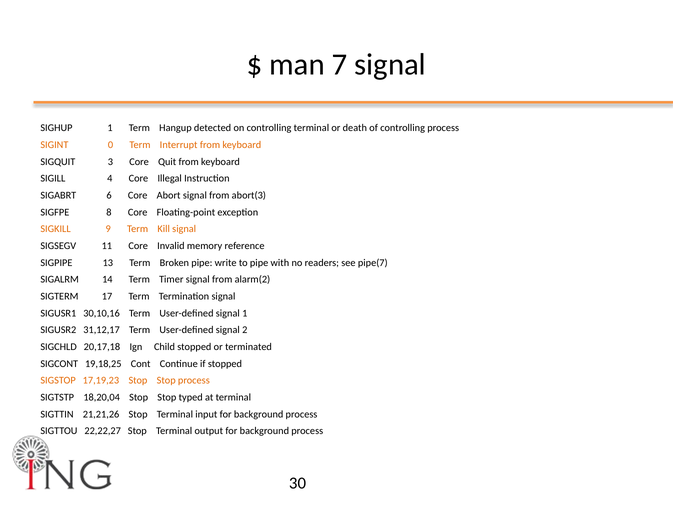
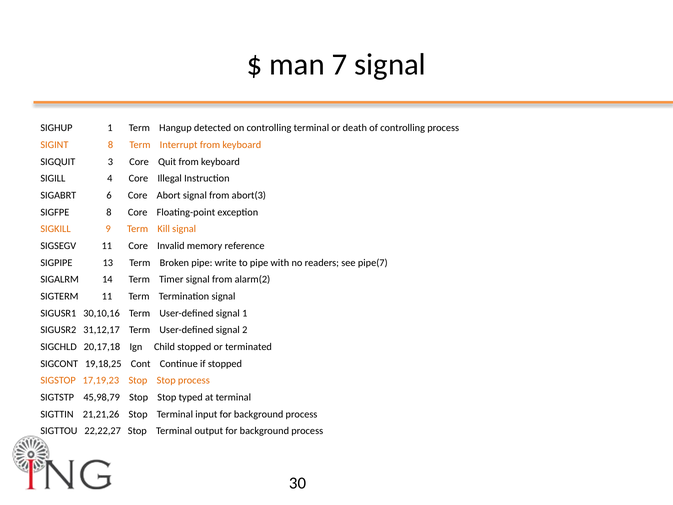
SIGINT 0: 0 -> 8 (111, 145)
SIGTERM 17: 17 -> 11 (107, 296)
18,20,04: 18,20,04 -> 45,98,79 (102, 397)
